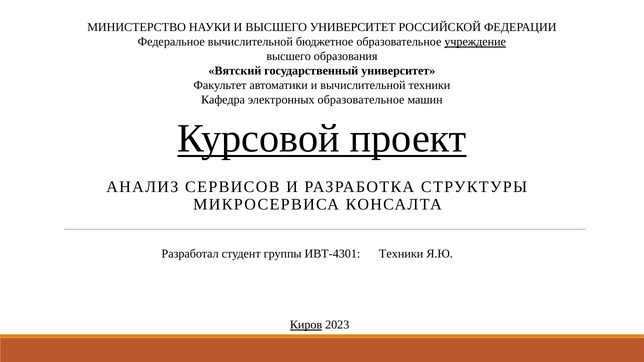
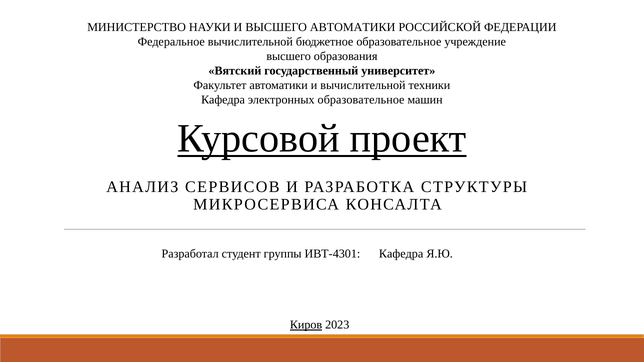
ВЫСШЕГО УНИВЕРСИТЕТ: УНИВЕРСИТЕТ -> АВТОМАТИКИ (353, 27)
учреждение underline: present -> none (475, 42)
ИВТ-4301 Техники: Техники -> Кафедра (401, 254)
